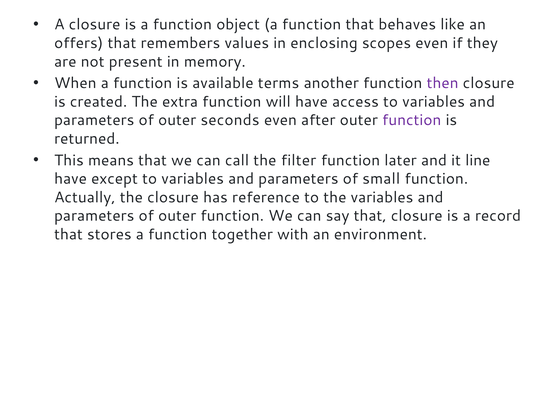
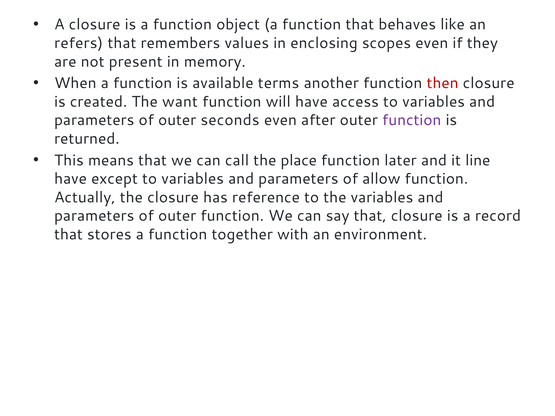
offers: offers -> refers (79, 43)
then colour: purple -> red (443, 83)
extra: extra -> want (180, 102)
filter: filter -> place (299, 160)
small: small -> allow (381, 179)
